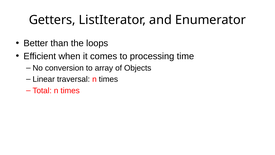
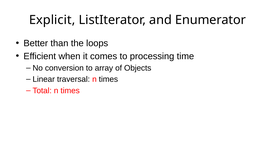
Getters: Getters -> Explicit (52, 20)
